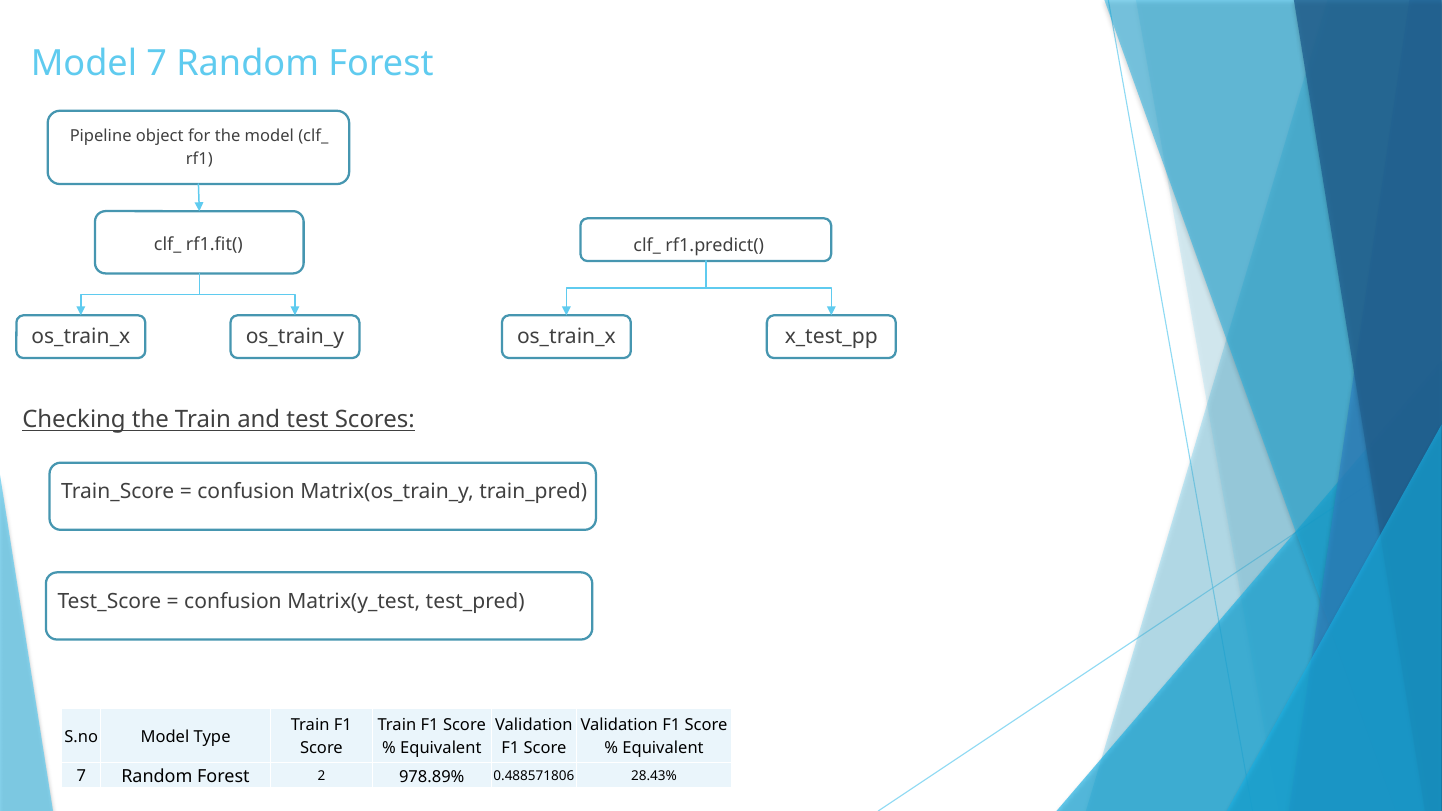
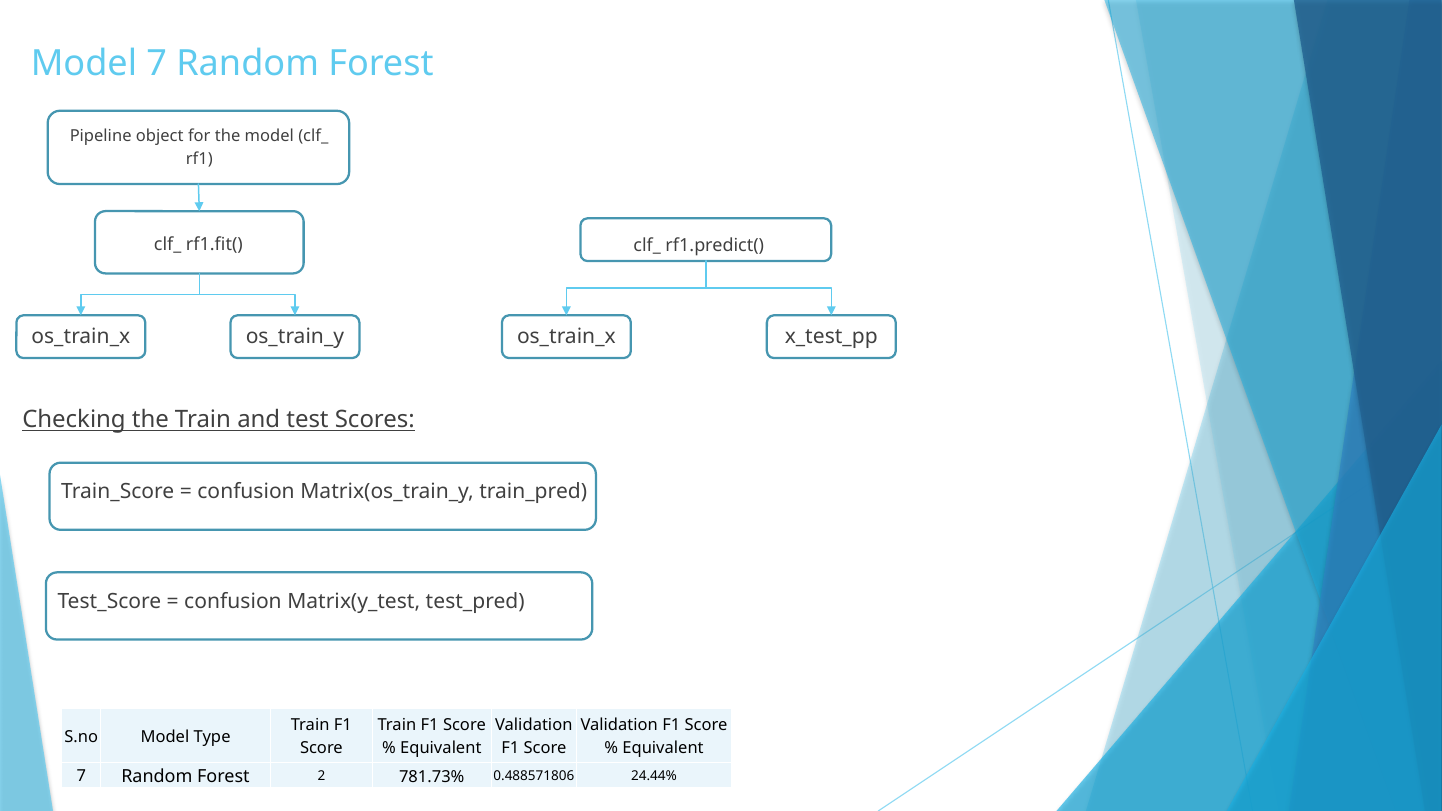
978.89%: 978.89% -> 781.73% (432, 778)
28.43%: 28.43% -> 24.44% (654, 776)
